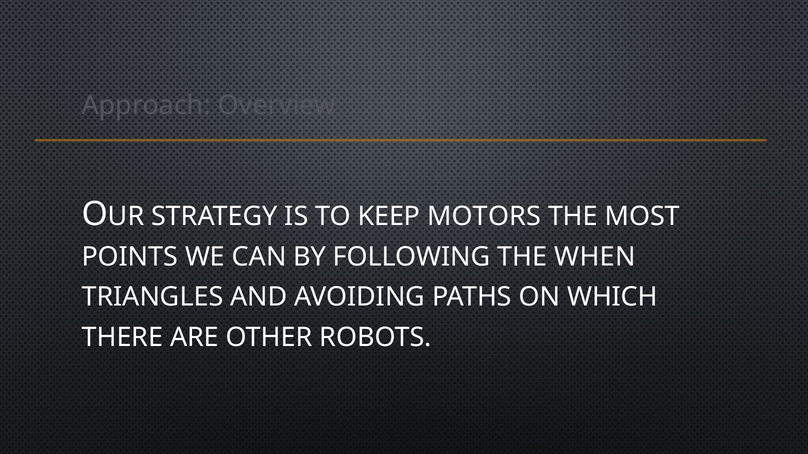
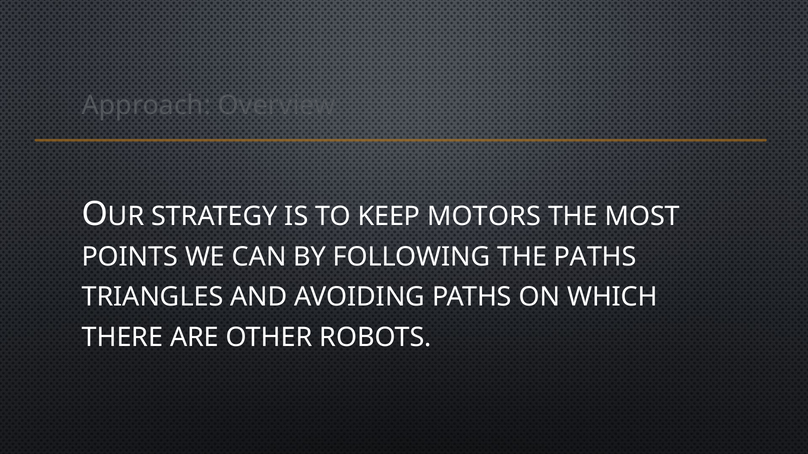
THE WHEN: WHEN -> PATHS (595, 257)
